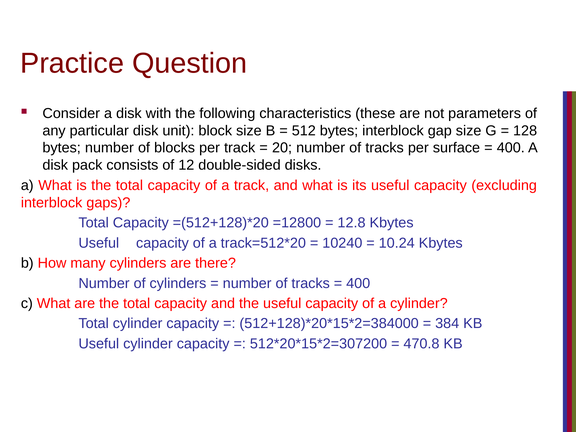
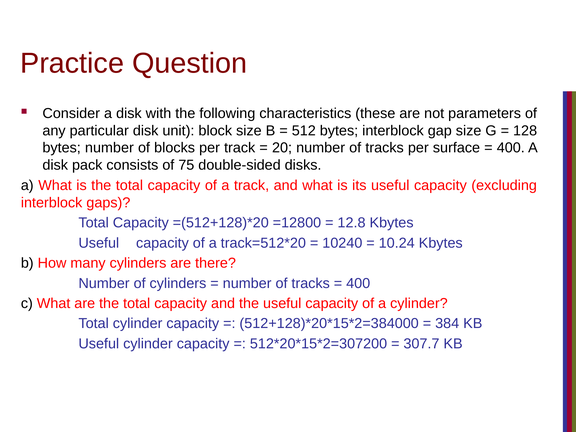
12: 12 -> 75 (186, 165)
470.8: 470.8 -> 307.7 (421, 344)
